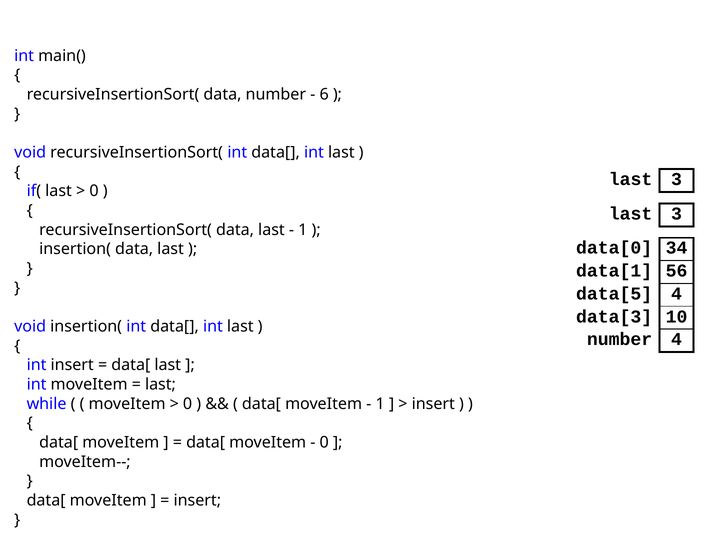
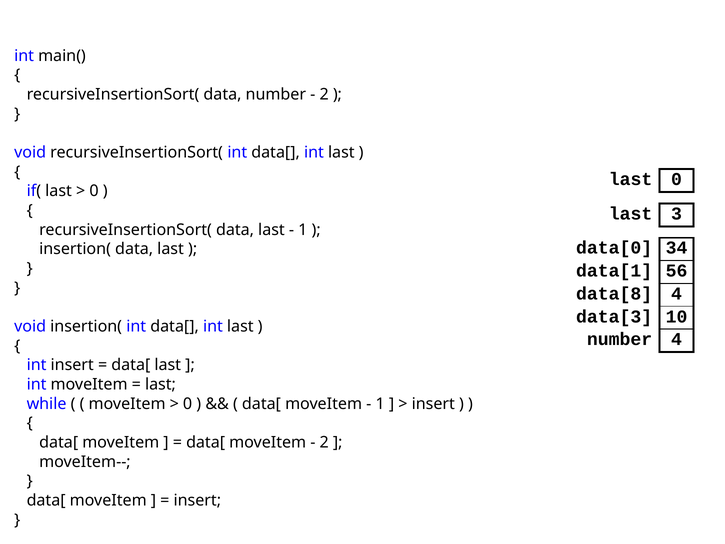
6: 6 -> 2 (324, 94)
3: 3 -> 0 (677, 179)
data[5: data[5 -> data[8 (614, 294)
0: 0 -> 2 (324, 442)
